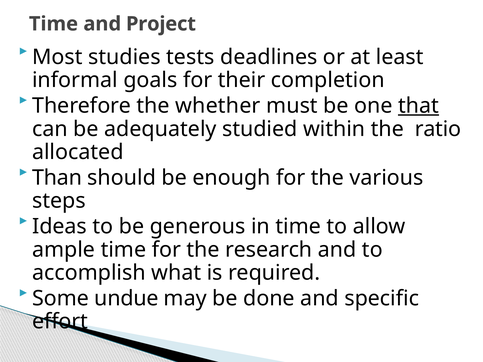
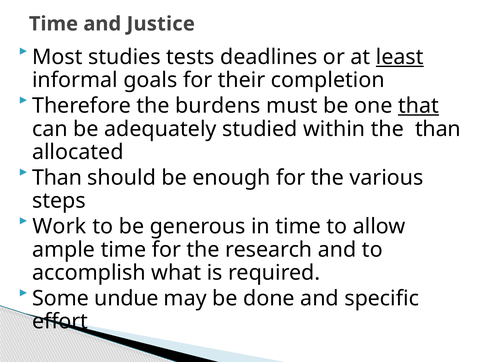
Project: Project -> Justice (161, 24)
least underline: none -> present (400, 57)
whether: whether -> burdens (218, 106)
the ratio: ratio -> than (438, 129)
Ideas: Ideas -> Work (59, 227)
